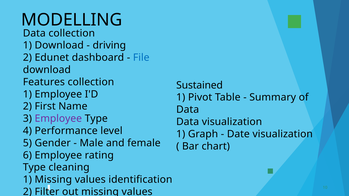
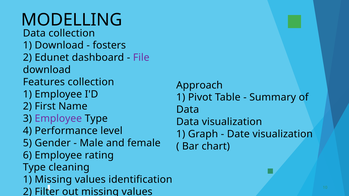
driving: driving -> fosters (109, 45)
File colour: blue -> purple (141, 58)
Sustained: Sustained -> Approach (199, 85)
